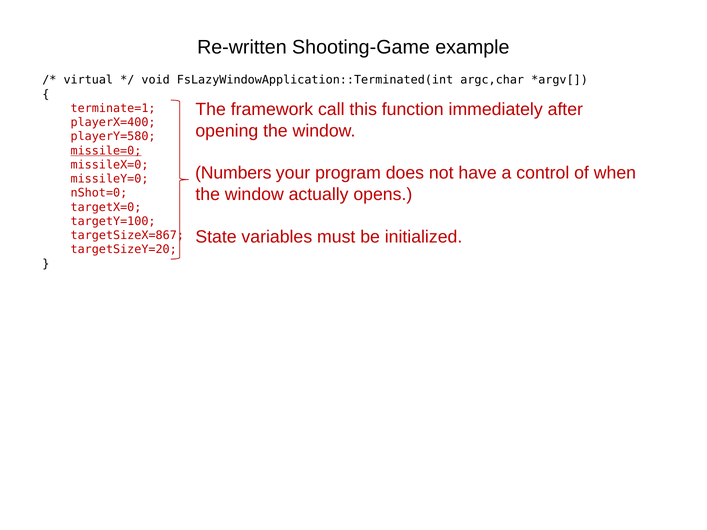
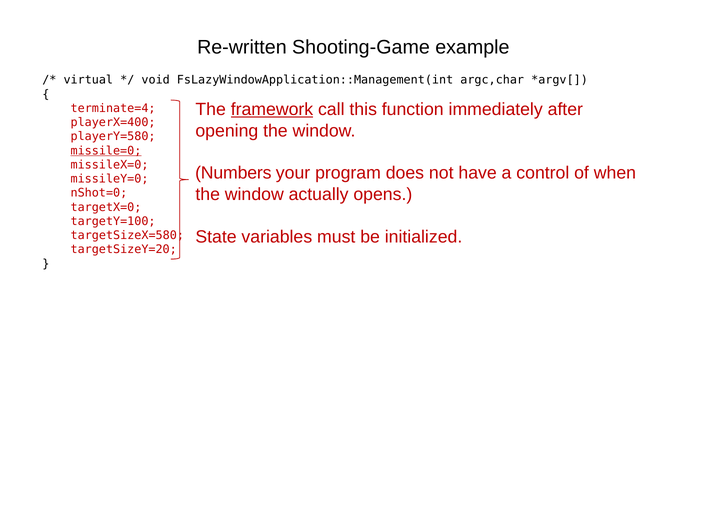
FsLazyWindowApplication::Terminated(int: FsLazyWindowApplication::Terminated(int -> FsLazyWindowApplication::Management(int (315, 80)
framework underline: none -> present (272, 110)
terminate=1: terminate=1 -> terminate=4 (113, 108)
targetSizeX=867: targetSizeX=867 -> targetSizeX=580 (127, 236)
